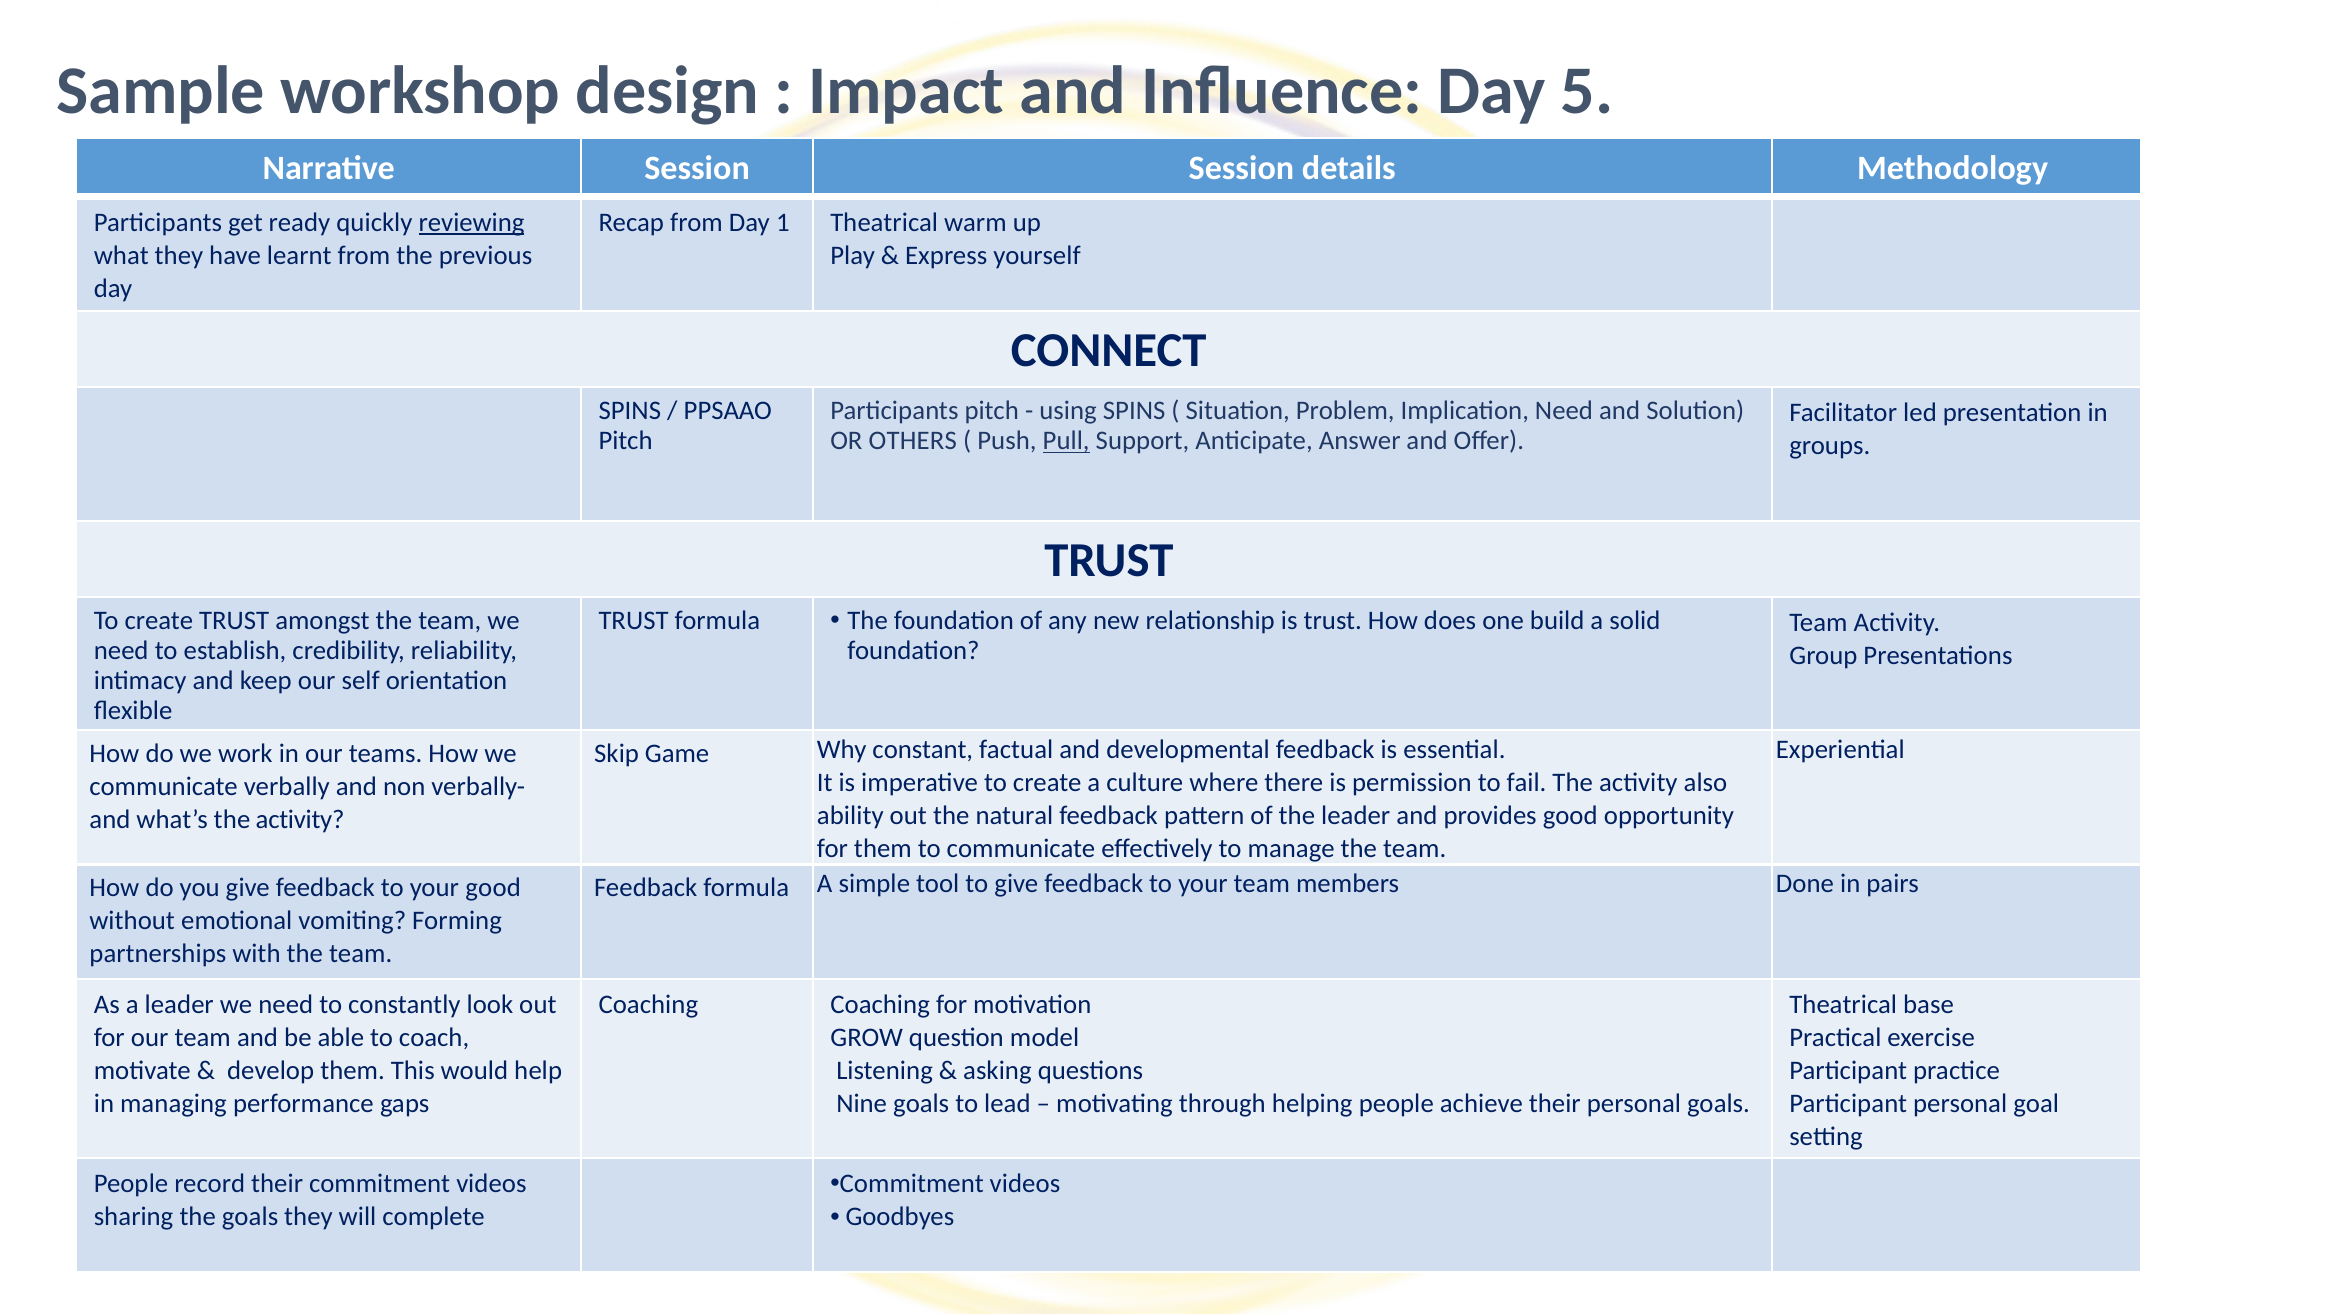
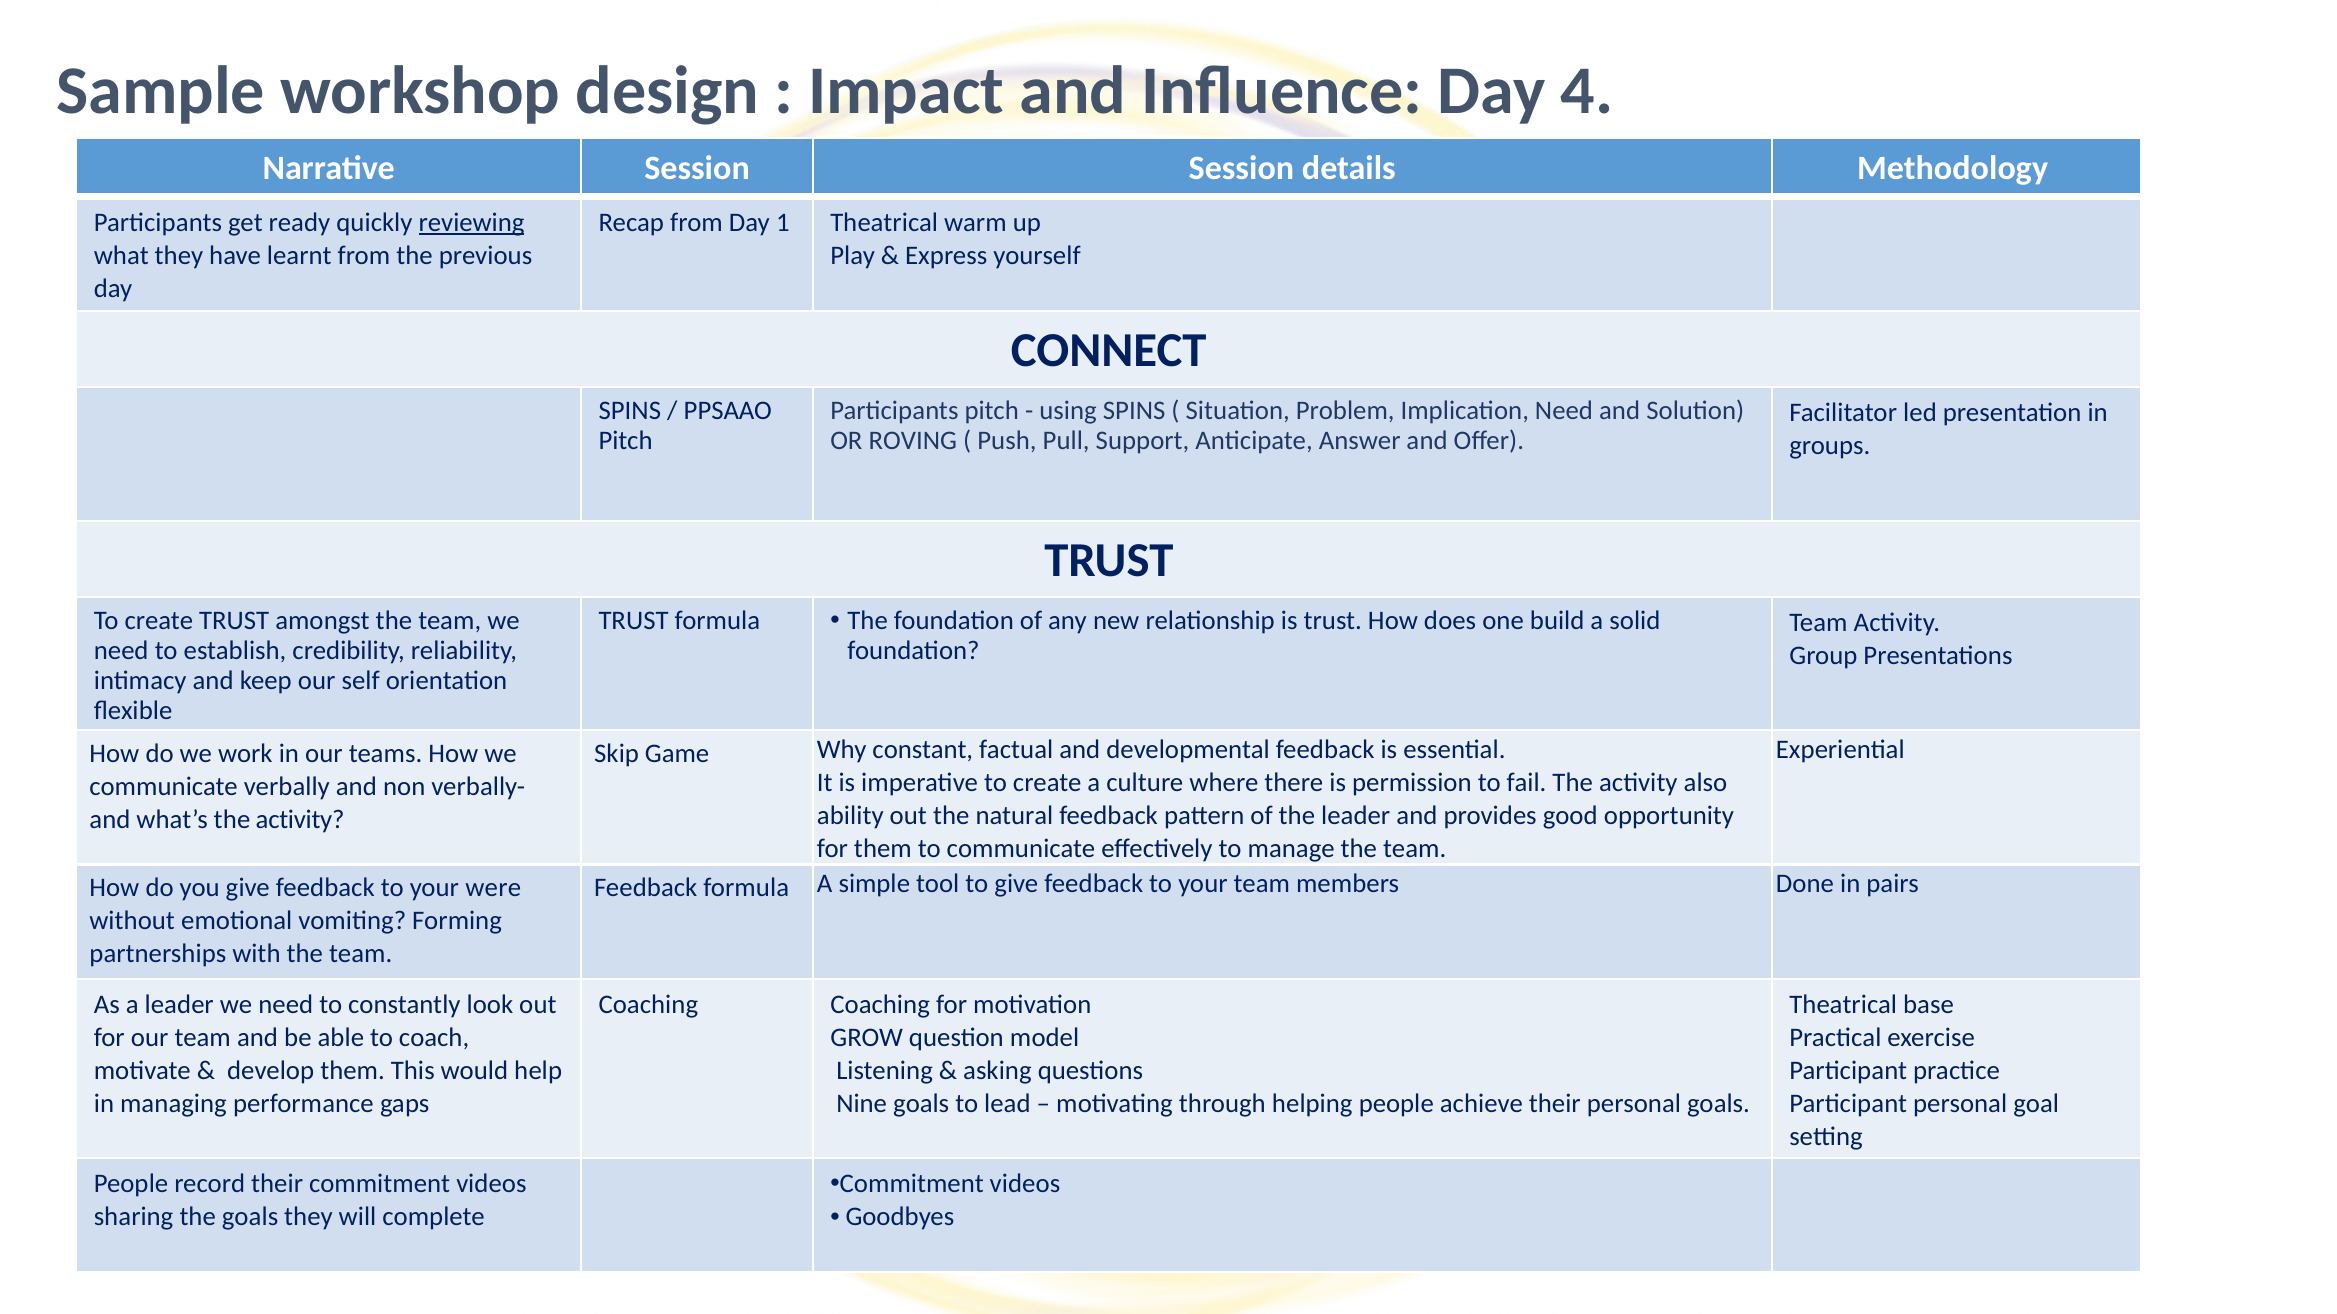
5: 5 -> 4 (1587, 91)
OTHERS: OTHERS -> ROVING (913, 441)
Pull underline: present -> none (1066, 441)
your good: good -> were (493, 888)
